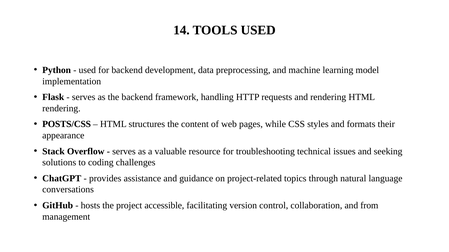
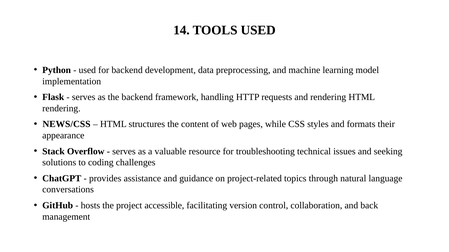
POSTS/CSS: POSTS/CSS -> NEWS/CSS (66, 124)
from: from -> back (369, 206)
